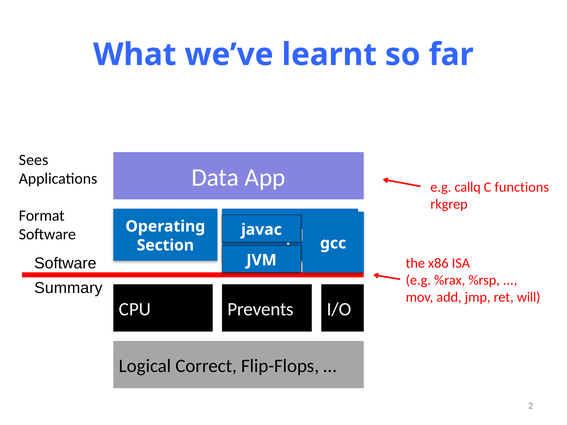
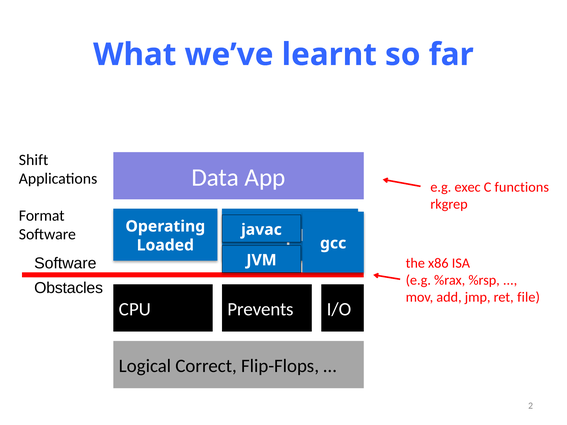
Sees: Sees -> Shift (34, 160)
callq: callq -> exec (468, 187)
Section: Section -> Loaded (165, 245)
Summary: Summary -> Obstacles (69, 288)
will: will -> file (529, 297)
